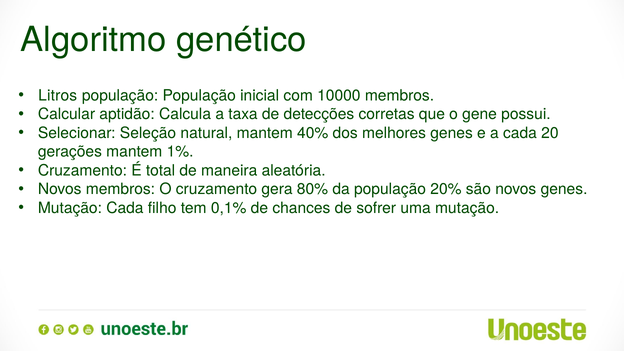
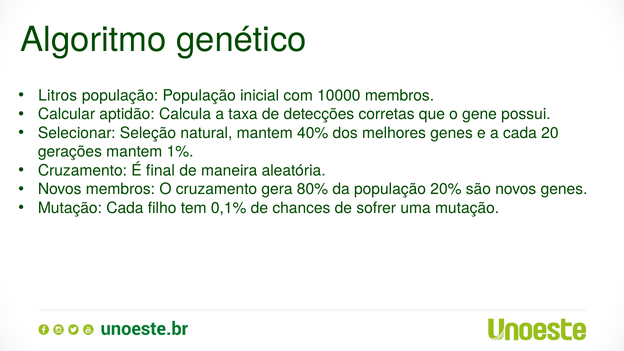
total: total -> final (160, 171)
